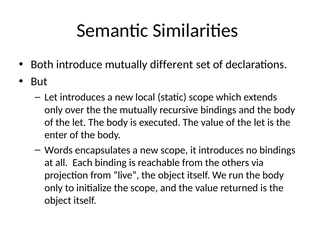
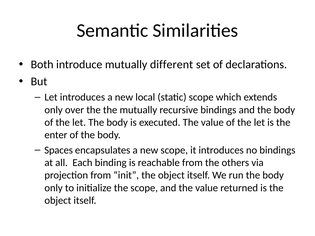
Words: Words -> Spaces (59, 150)
live: live -> init (126, 175)
